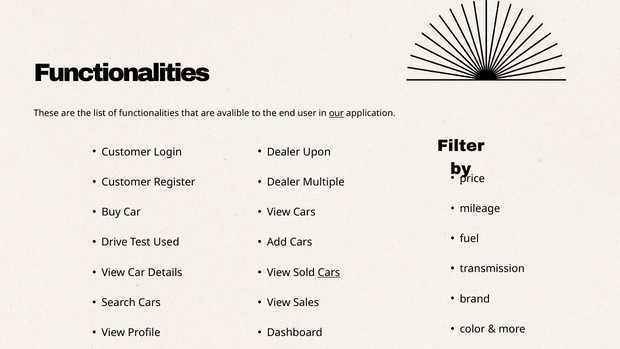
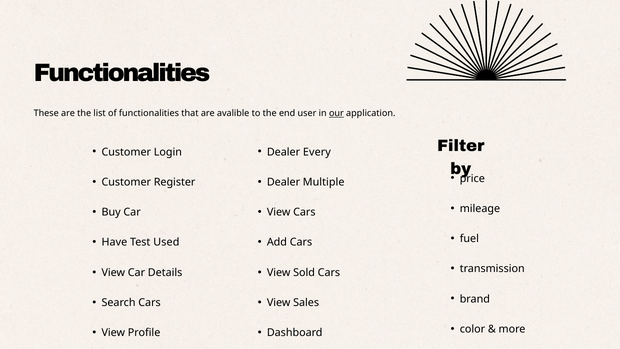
Upon: Upon -> Every (317, 152)
Drive: Drive -> Have (114, 242)
Cars underline: present -> none (329, 272)
